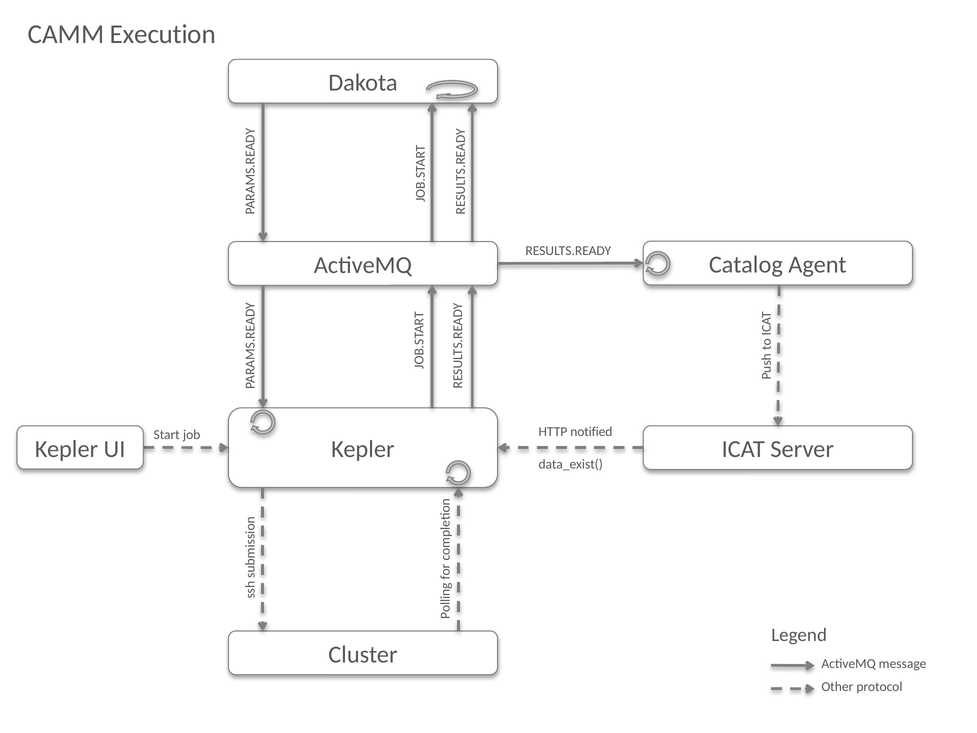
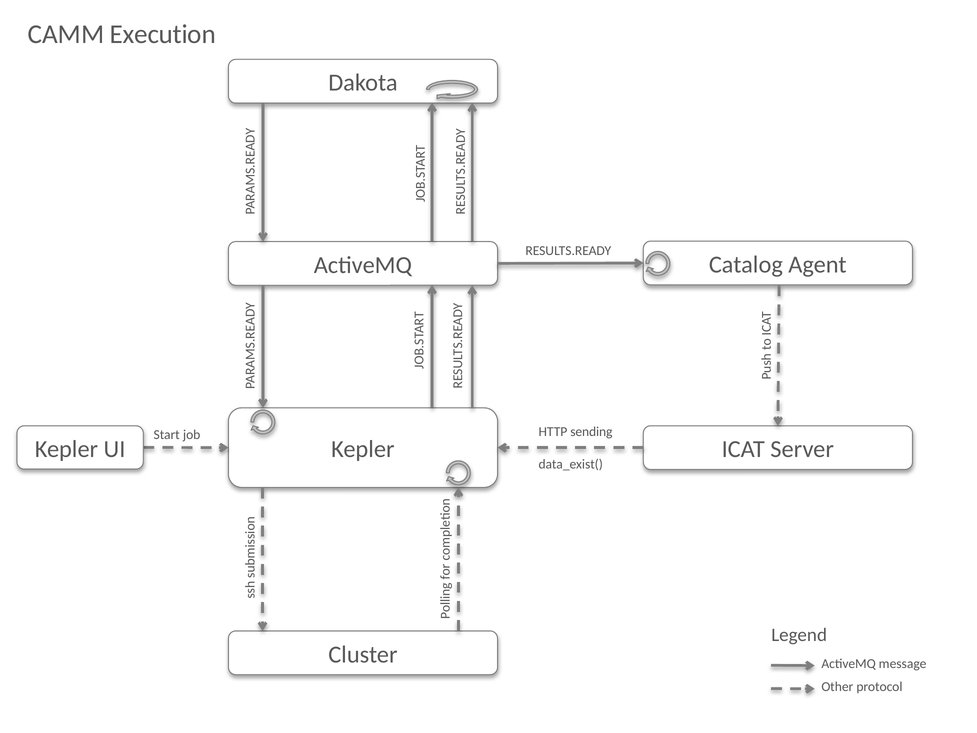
notified: notified -> sending (591, 431)
